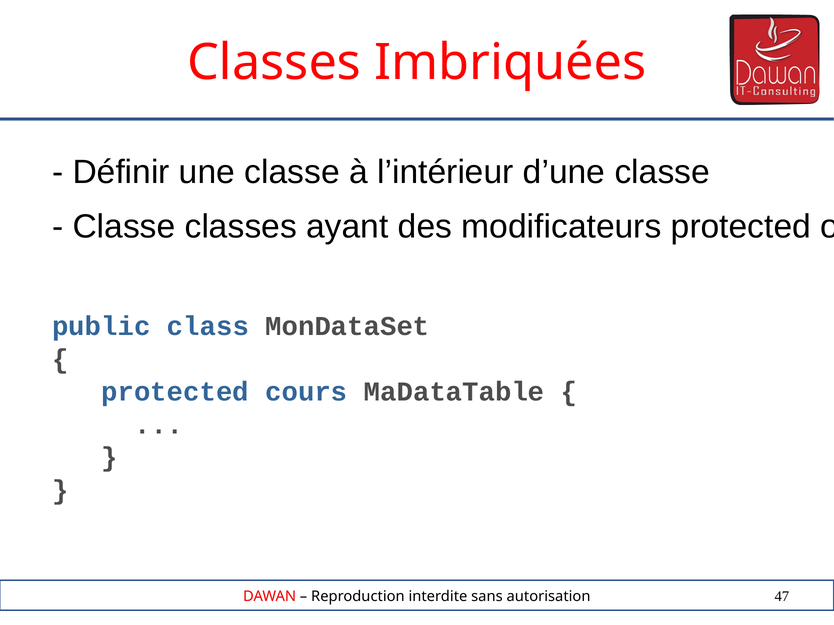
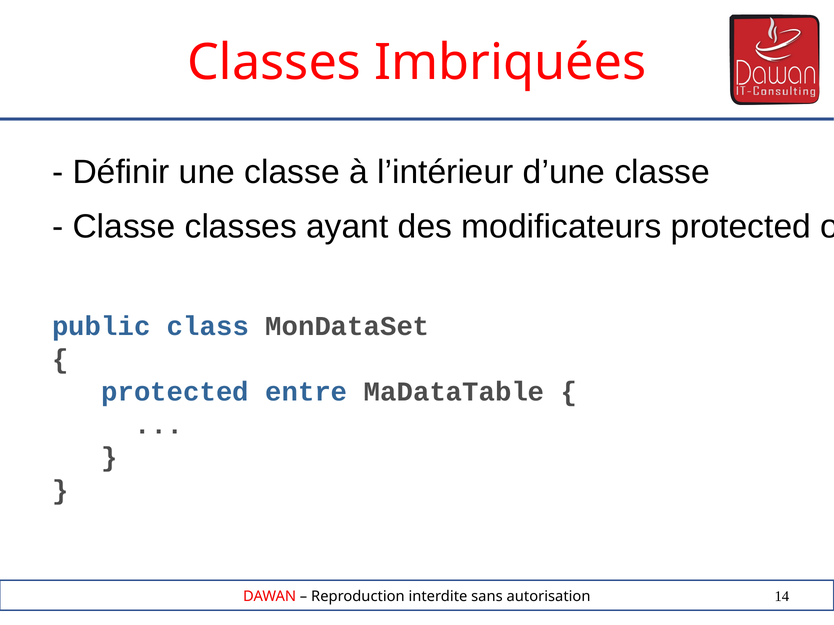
cours: cours -> entre (306, 392)
47: 47 -> 14 (782, 597)
